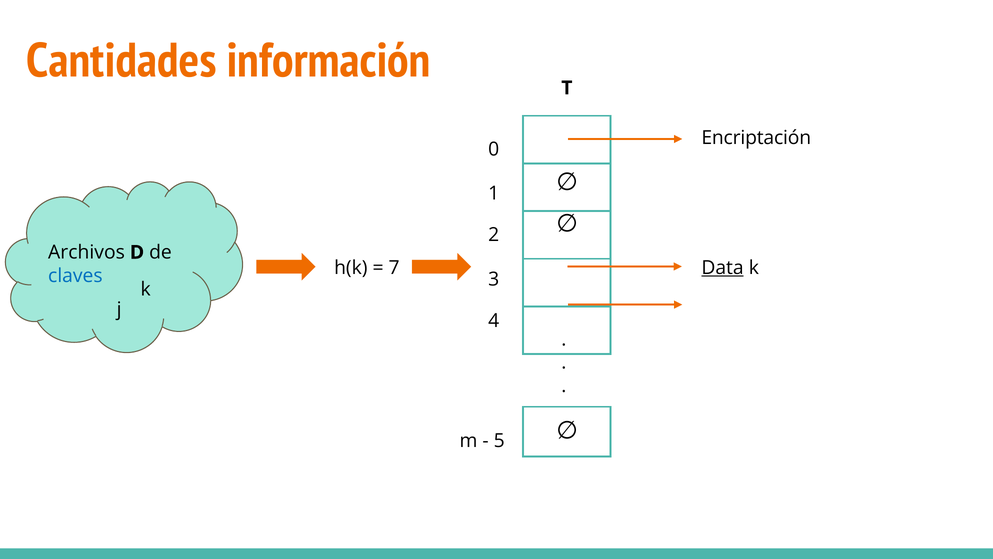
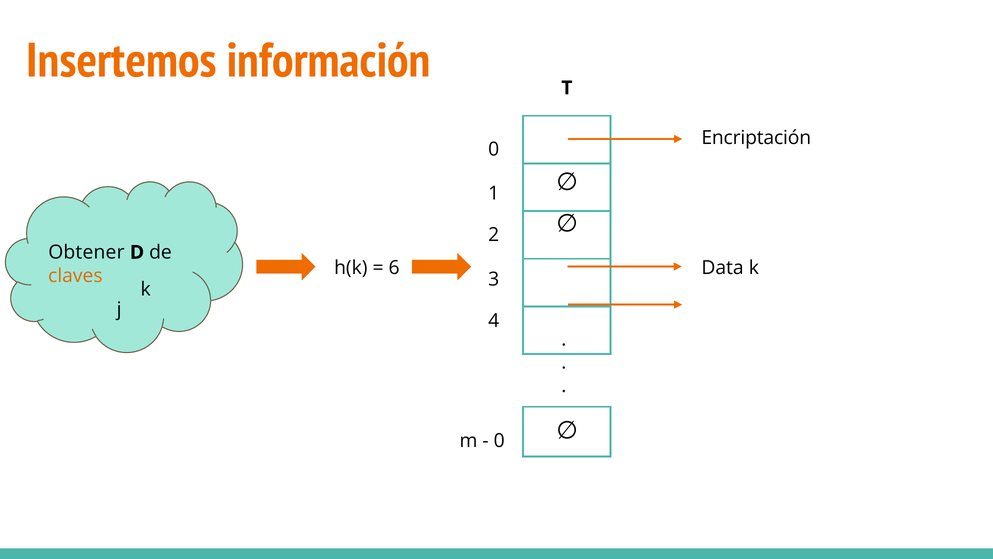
Cantidades: Cantidades -> Insertemos (122, 61)
Archivos: Archivos -> Obtener (86, 252)
Data underline: present -> none (723, 267)
7: 7 -> 6 (394, 268)
claves colour: blue -> orange (75, 275)
5: 5 -> 0 (499, 441)
